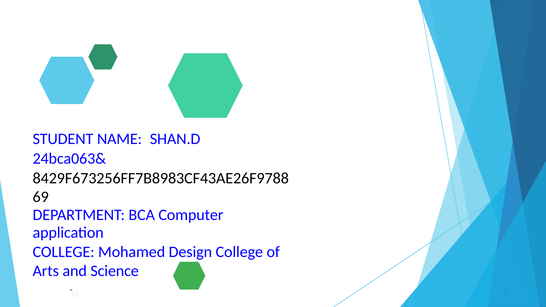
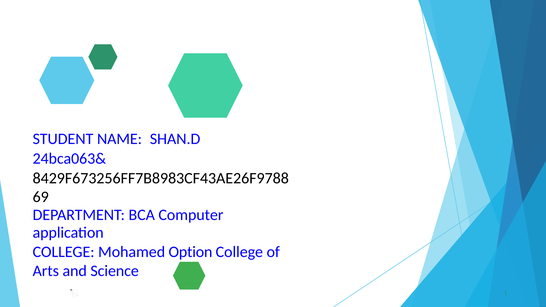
Design: Design -> Option (190, 252)
